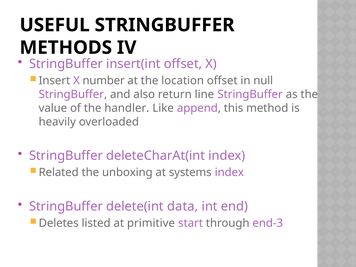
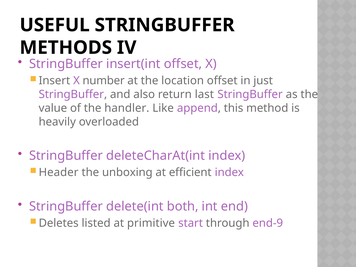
null: null -> just (263, 81)
line: line -> last (204, 94)
Related: Related -> Header (59, 172)
systems: systems -> efficient (190, 172)
data: data -> both (183, 206)
end-3: end-3 -> end-9 (268, 223)
